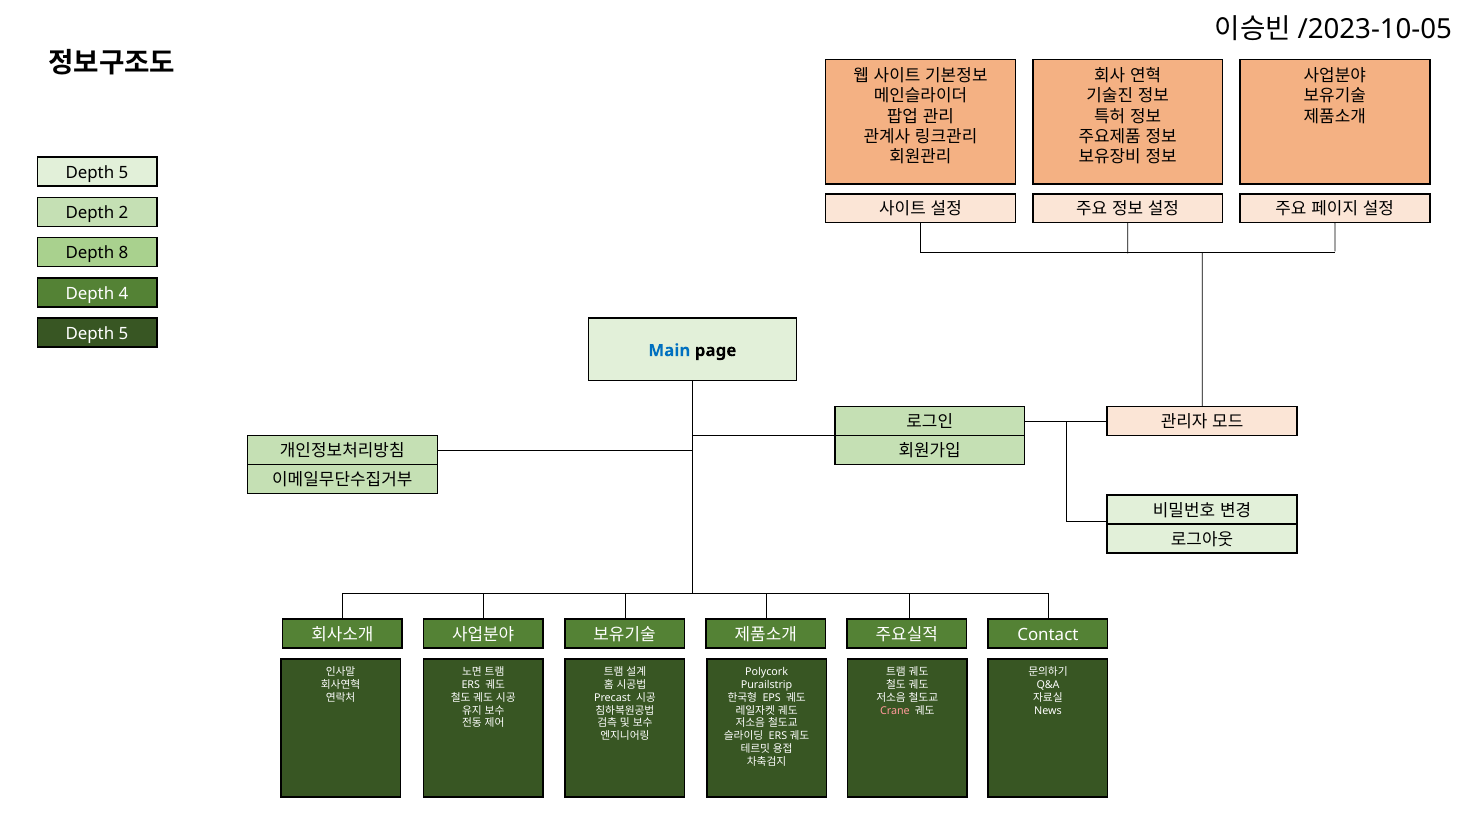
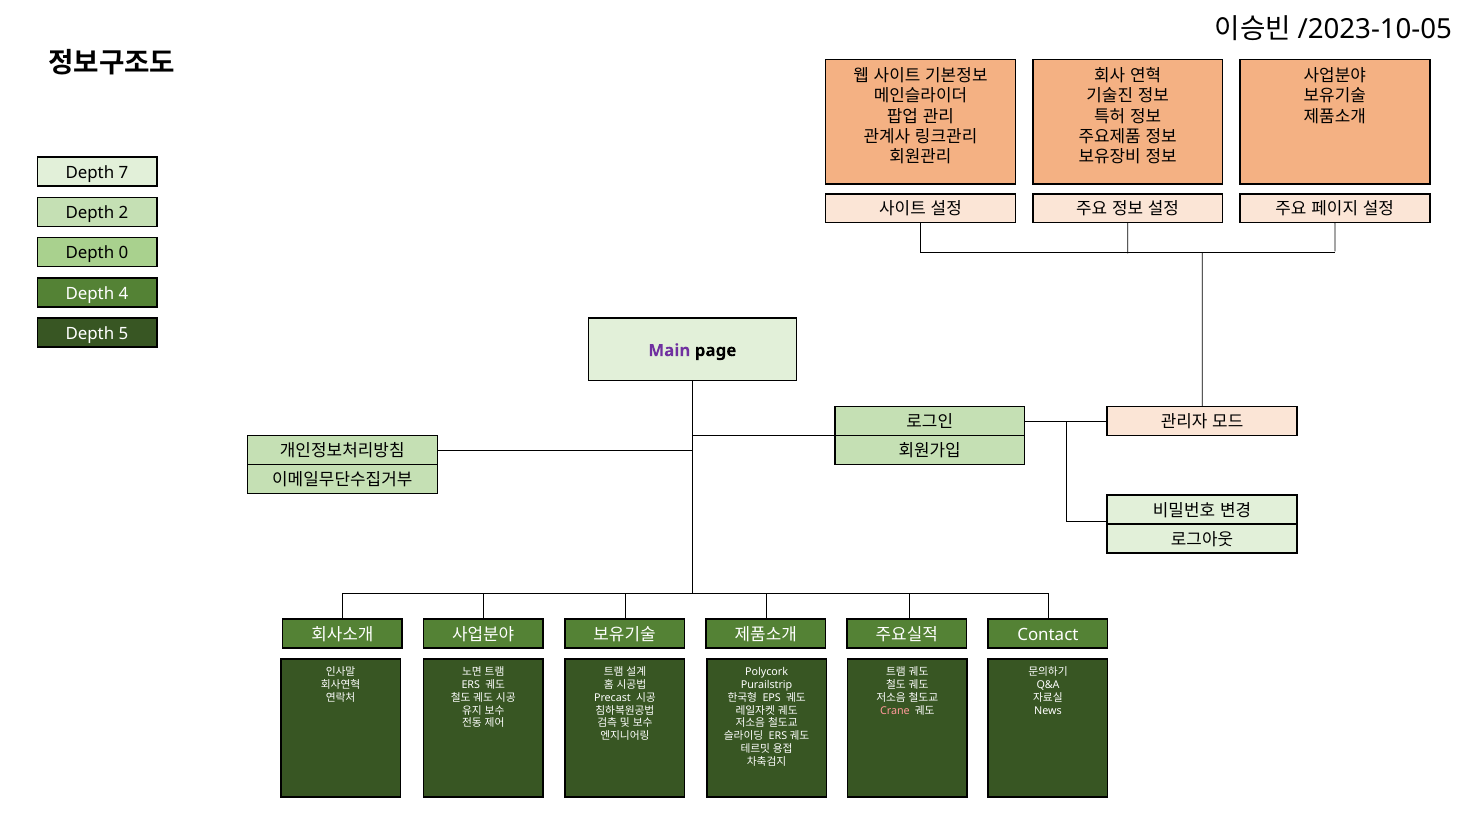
5: 5 -> 7 (124, 173)
8: 8 -> 0 (124, 253)
Main colour: blue -> purple (669, 350)
